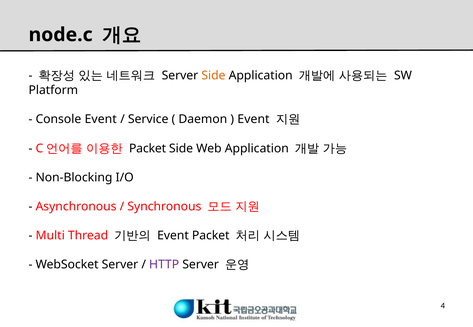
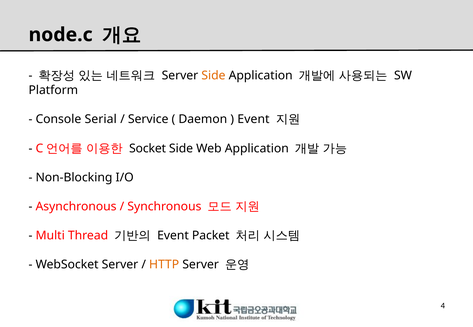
Console Event: Event -> Serial (101, 119)
Packet: Packet -> Socket (148, 149)
HTTP colour: purple -> orange (164, 265)
